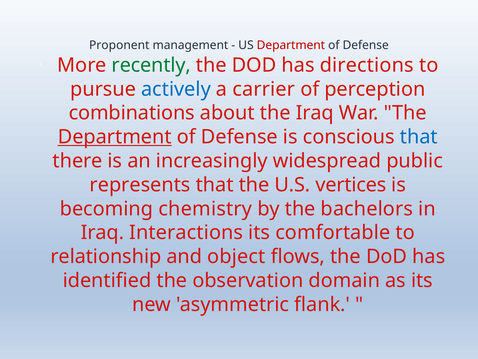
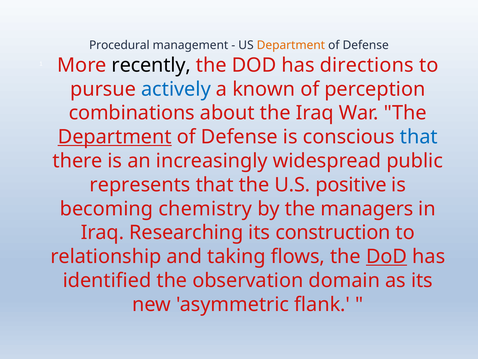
Proponent: Proponent -> Procedural (119, 45)
Department colour: red -> orange (291, 45)
recently colour: green -> black (151, 65)
carrier: carrier -> known (264, 89)
vertices: vertices -> positive (351, 185)
bachelors: bachelors -> managers (367, 208)
Interactions: Interactions -> Researching (186, 232)
comfortable: comfortable -> construction (333, 232)
object: object -> taking (237, 256)
DoD underline: none -> present (387, 256)
